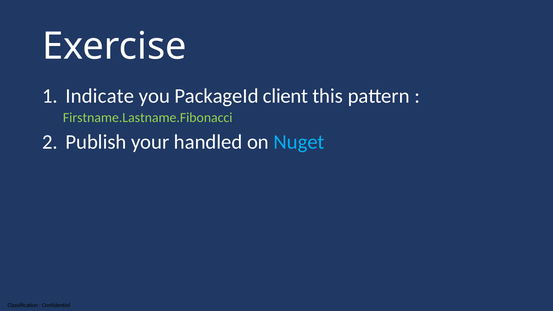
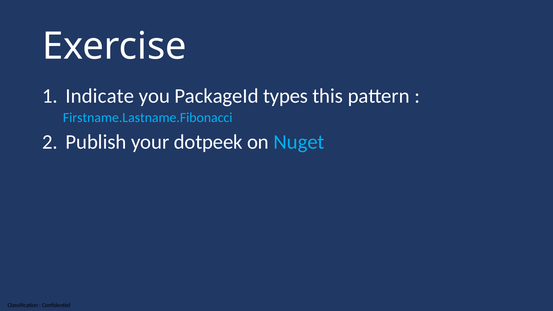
client: client -> types (286, 96)
Firstname.Lastname.Fibonacci colour: light green -> light blue (148, 118)
handled: handled -> dotpeek (208, 142)
